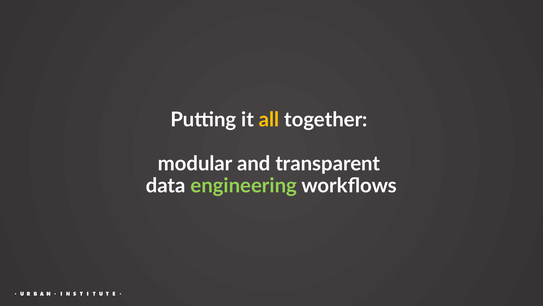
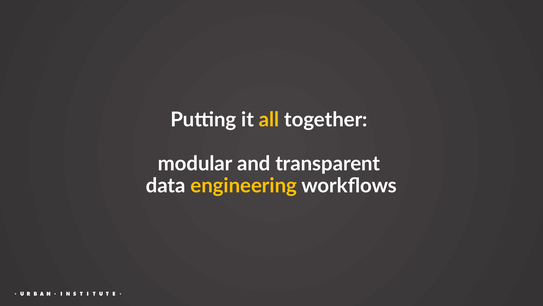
engineering colour: light green -> yellow (244, 186)
